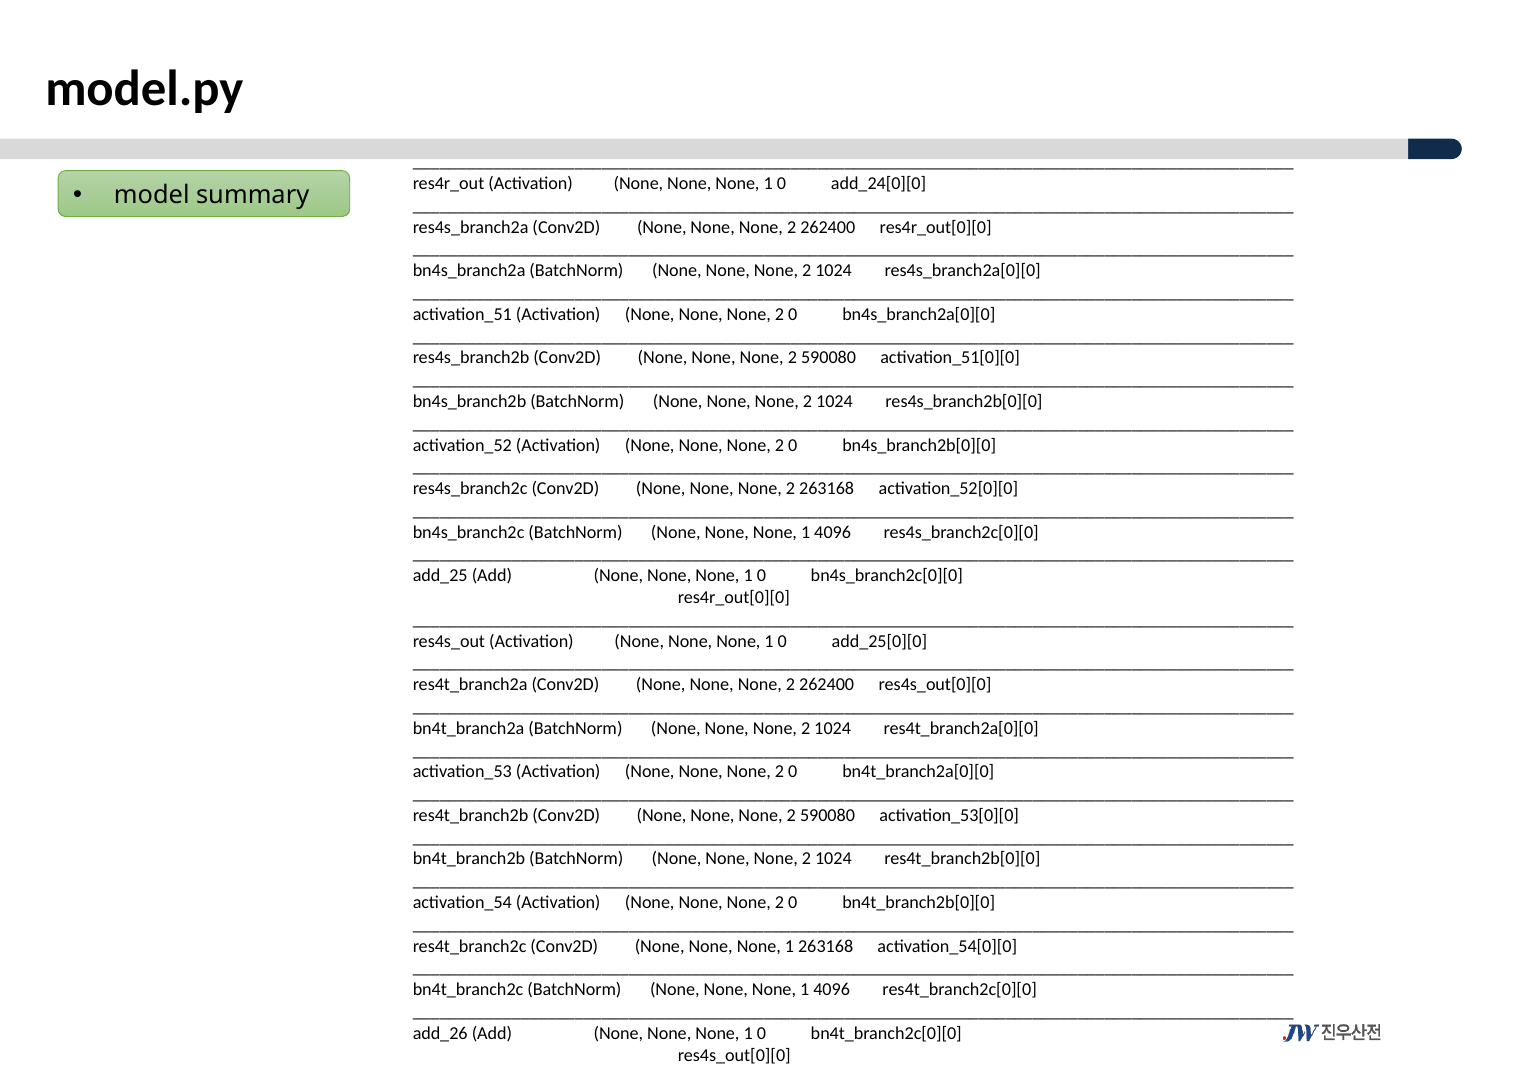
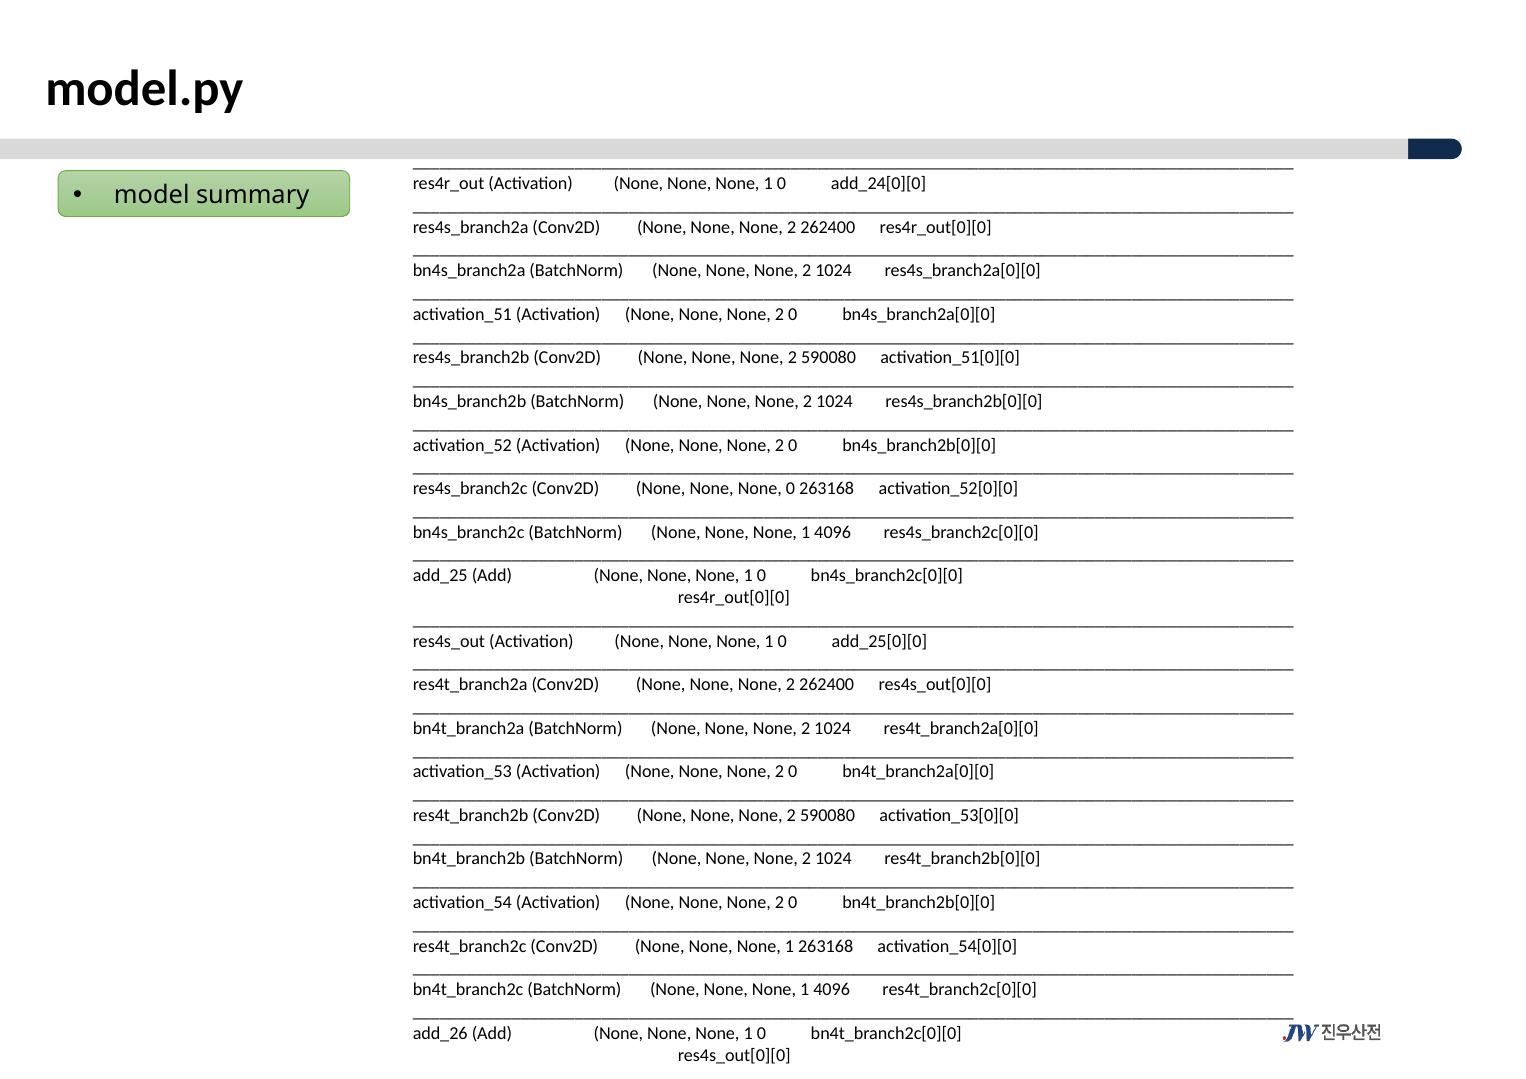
2: 2 -> 0 (790, 489)
